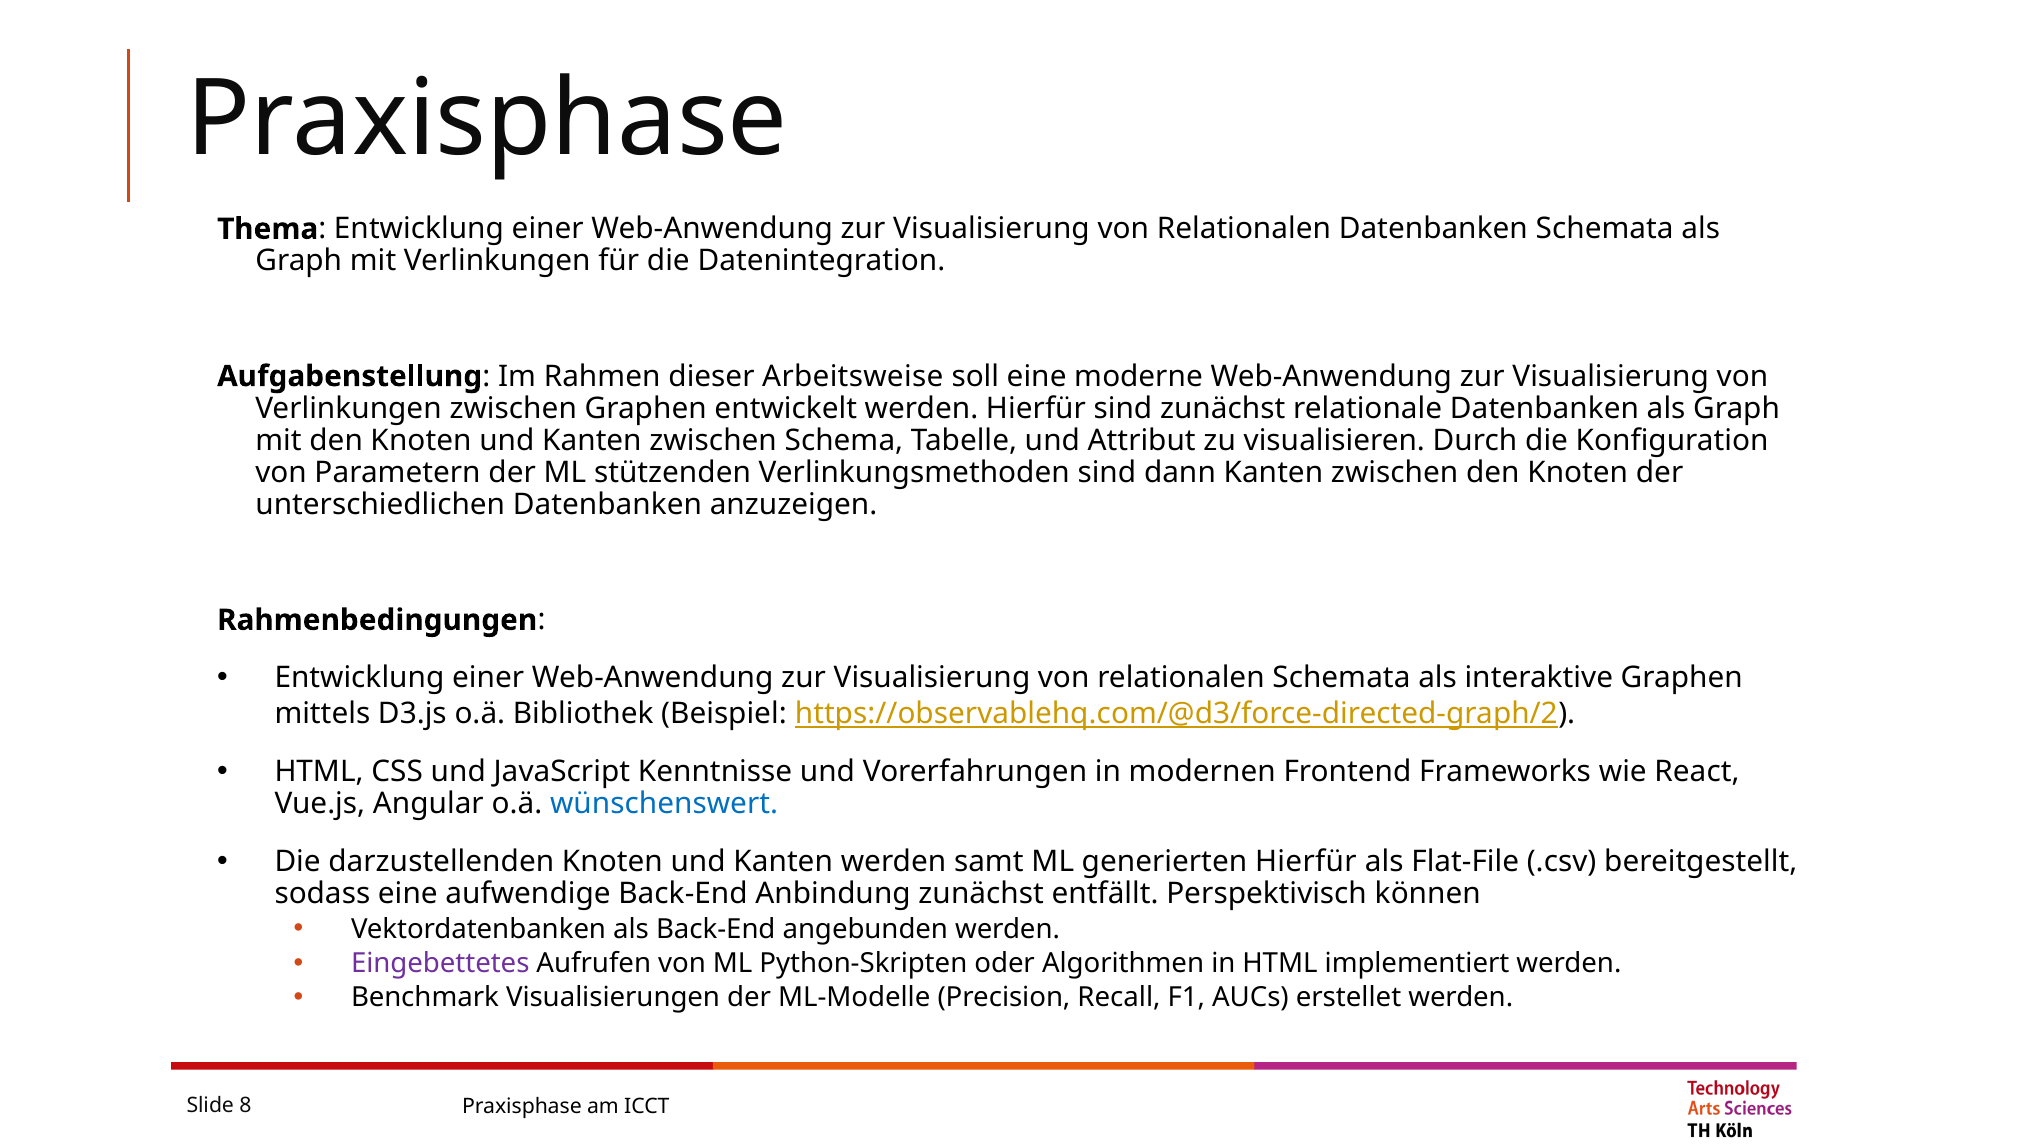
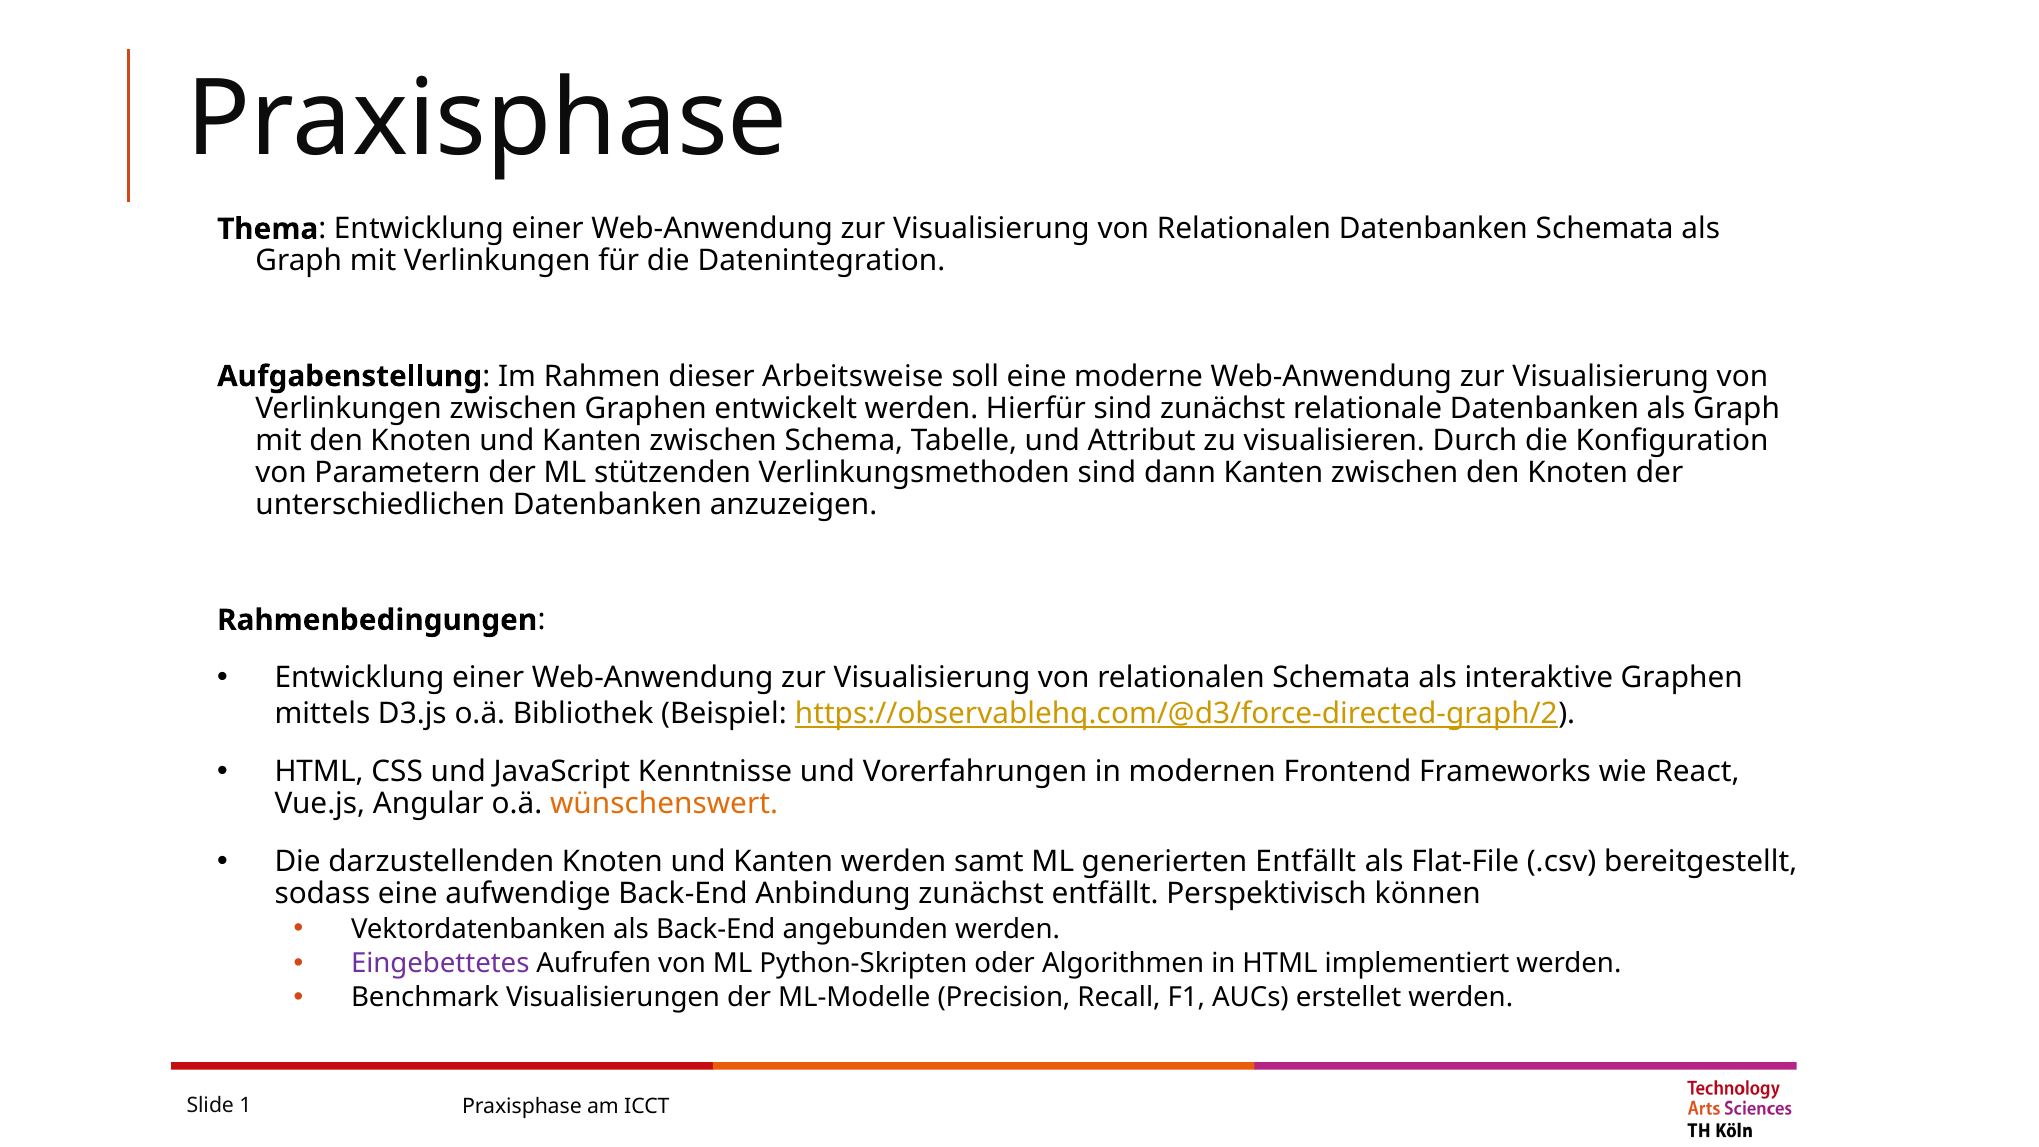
wünschenswert colour: blue -> orange (664, 804)
generierten Hierfür: Hierfür -> Entfällt (1306, 862)
8: 8 -> 1 (245, 1106)
